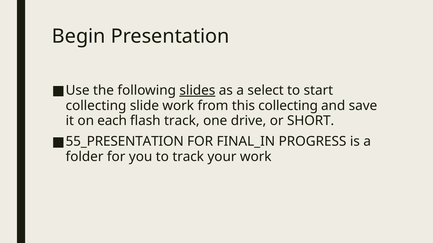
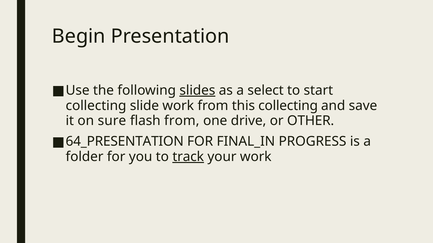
each: each -> sure (112, 121)
flash track: track -> from (182, 121)
SHORT: SHORT -> OTHER (311, 121)
55_PRESENTATION: 55_PRESENTATION -> 64_PRESENTATION (125, 142)
track underline: none -> present (188, 157)
